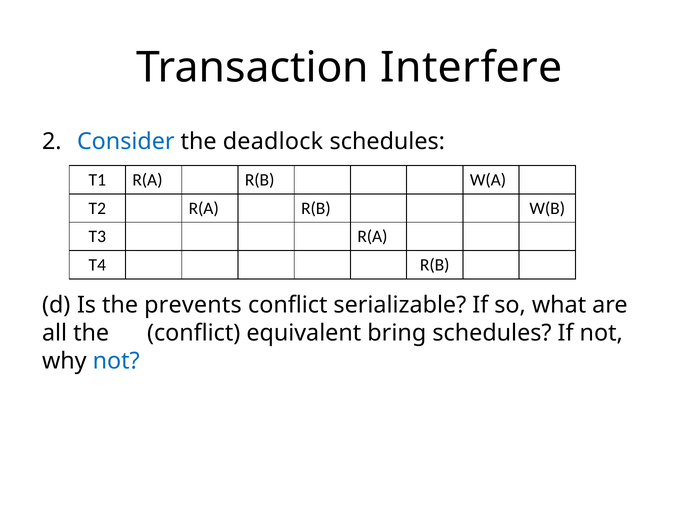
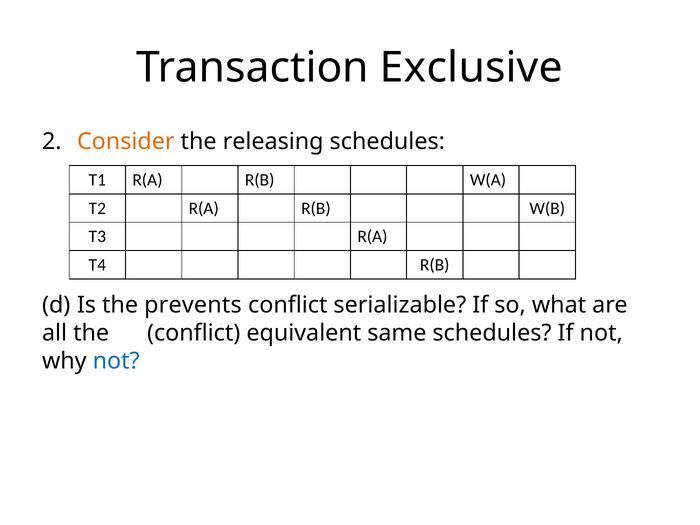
Interfere: Interfere -> Exclusive (471, 68)
Consider colour: blue -> orange (126, 142)
deadlock: deadlock -> releasing (273, 142)
bring: bring -> same (397, 333)
